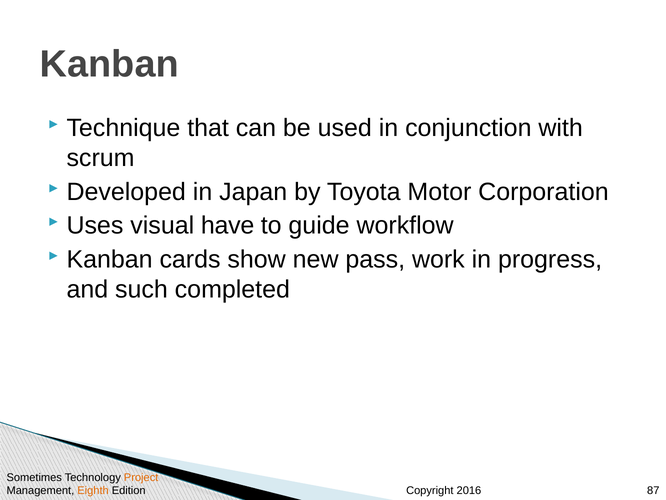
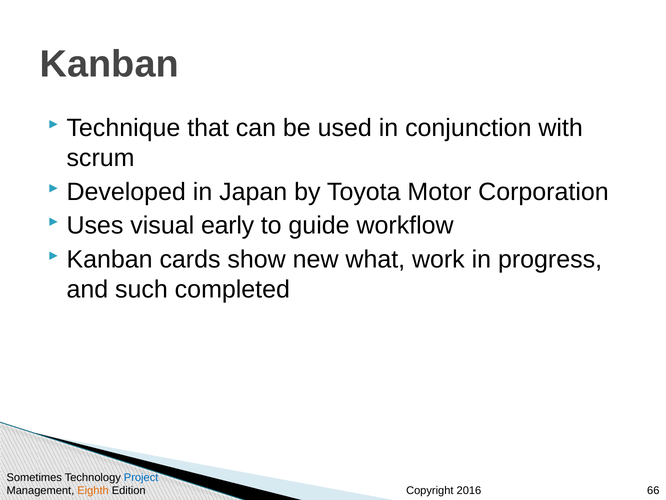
have: have -> early (228, 225)
pass: pass -> what (375, 259)
Project colour: orange -> blue (141, 477)
87: 87 -> 66 (653, 490)
